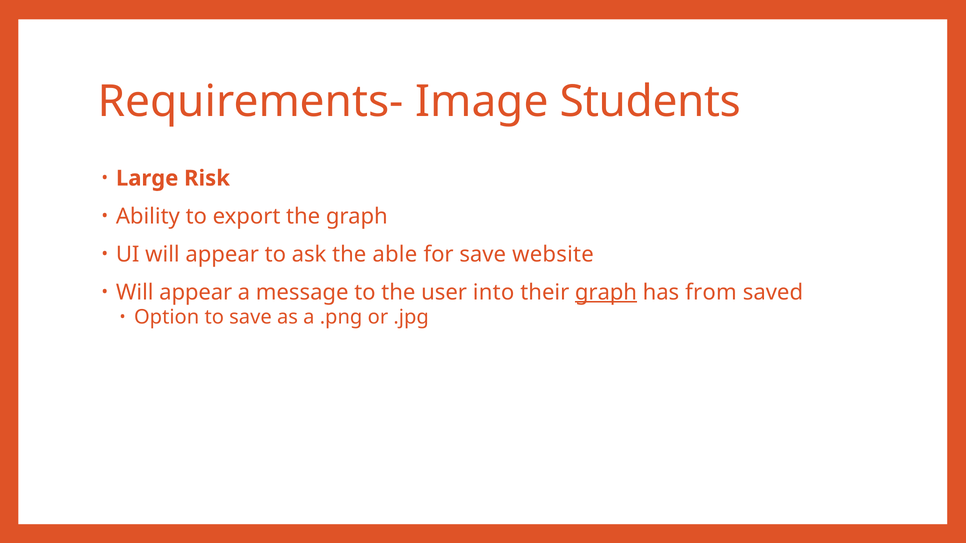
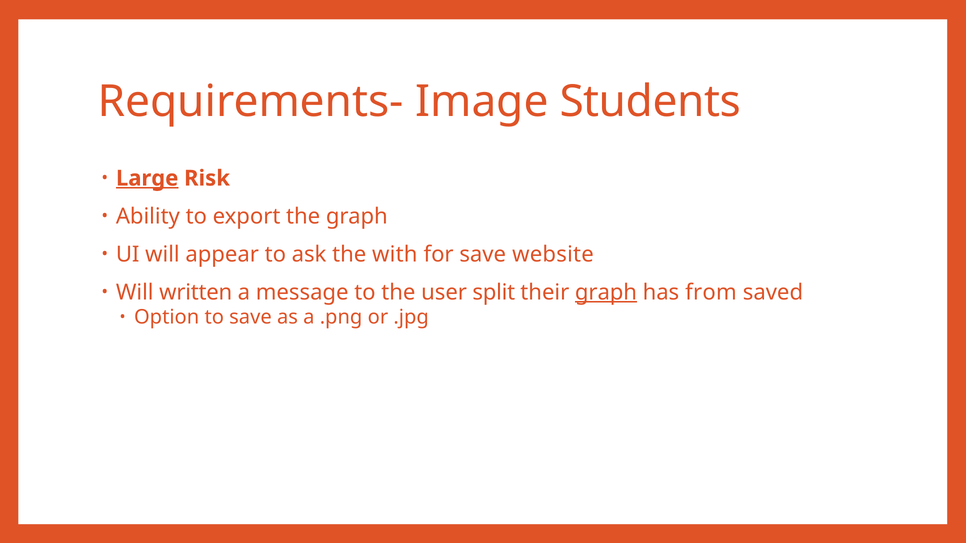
Large underline: none -> present (147, 178)
able: able -> with (395, 254)
appear: appear -> written (196, 292)
into: into -> split (494, 292)
